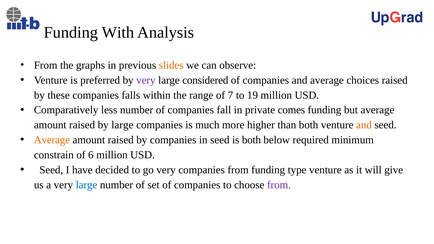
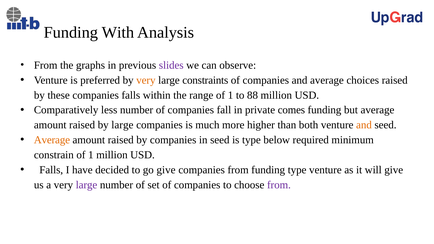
slides colour: orange -> purple (171, 65)
very colour: purple -> orange (146, 80)
considered: considered -> constraints (205, 80)
range of 7: 7 -> 1 (231, 95)
19: 19 -> 88 (253, 95)
is both: both -> type (251, 140)
constrain of 6: 6 -> 1 (91, 155)
Seed: Seed -> Falls (51, 170)
go very: very -> give (166, 170)
large colour: blue -> purple (87, 185)
